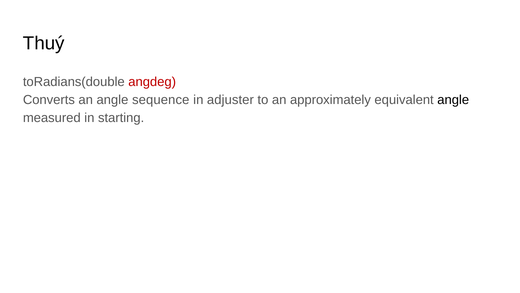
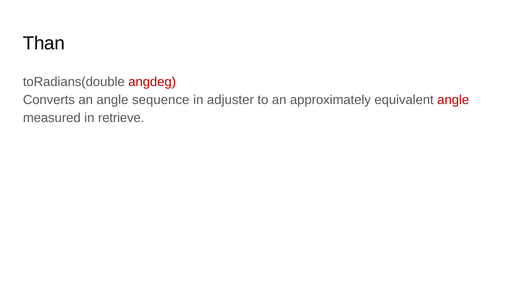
Thuý: Thuý -> Than (44, 43)
angle colour: black -> red (453, 100)
starting: starting -> retrieve (121, 118)
